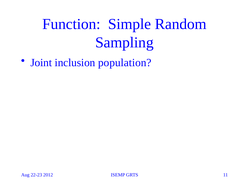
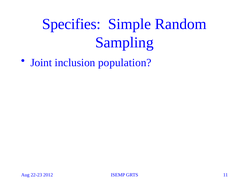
Function: Function -> Specifies (71, 24)
